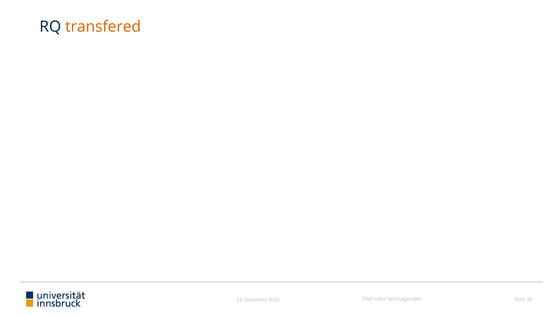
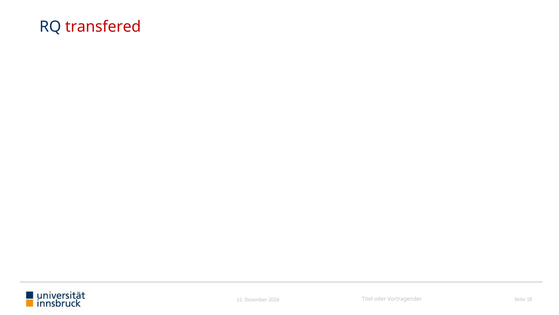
transfered colour: orange -> red (103, 27)
